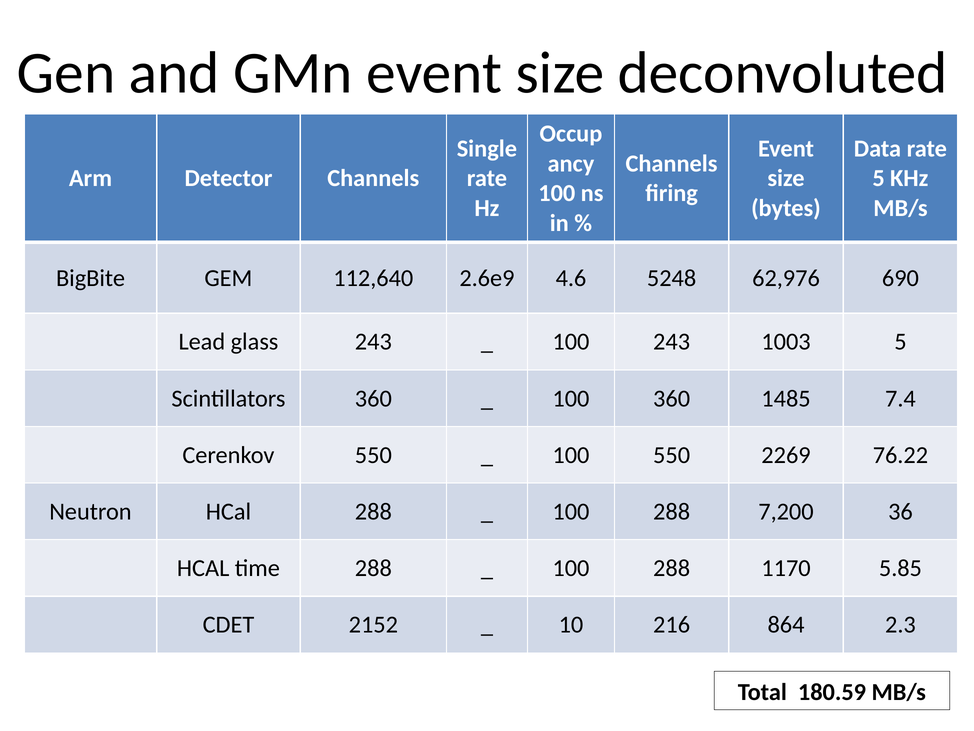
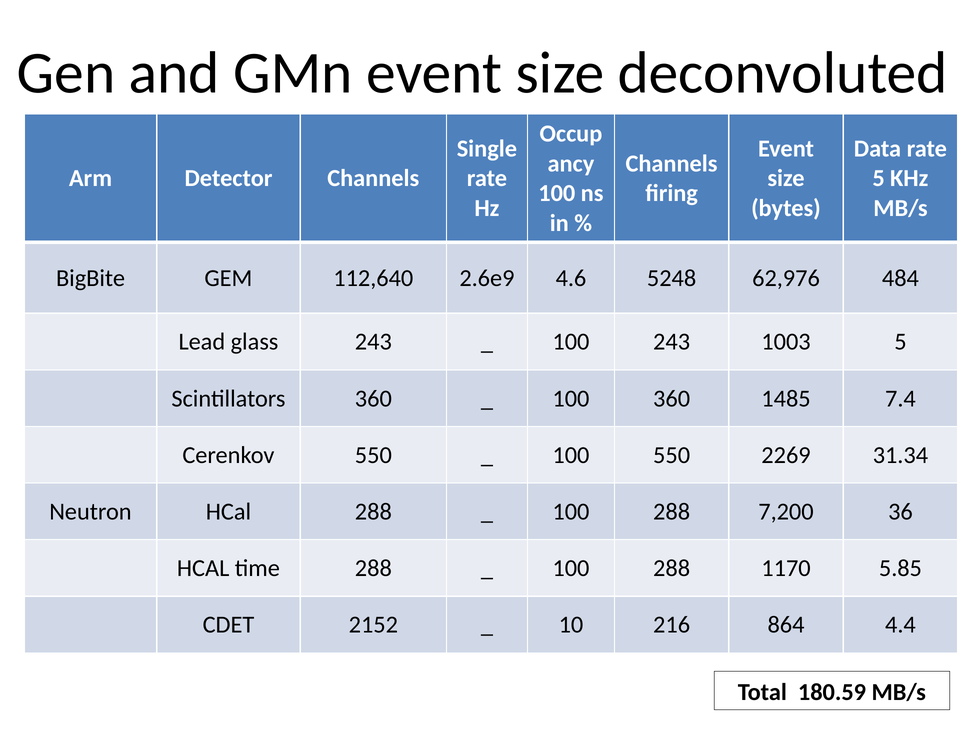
690: 690 -> 484 (900, 278)
76.22: 76.22 -> 31.34 (900, 455)
2.3: 2.3 -> 4.4 (900, 624)
